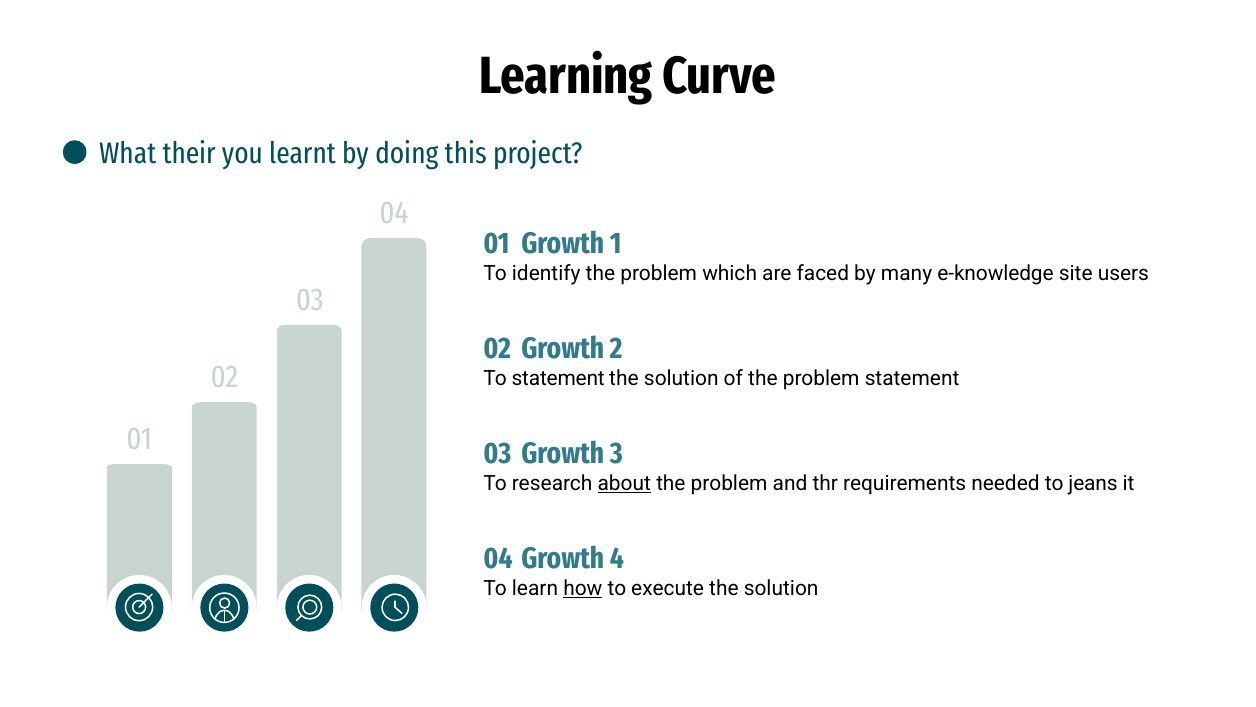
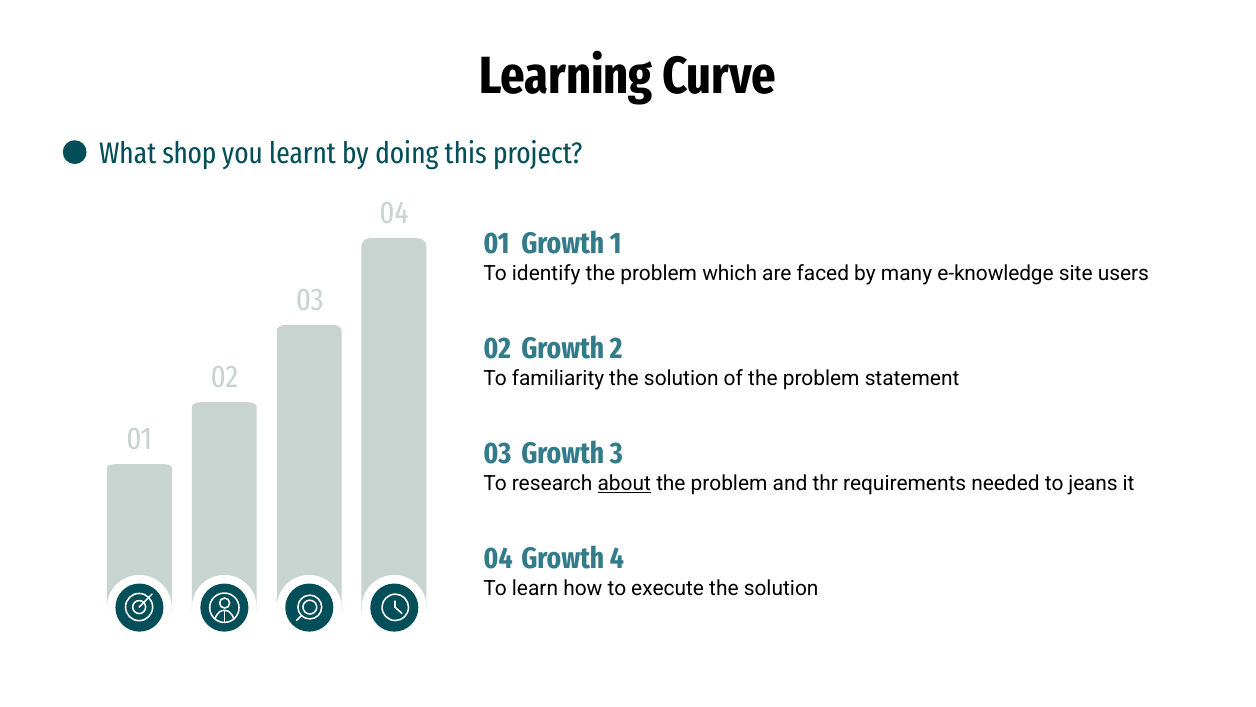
their: their -> shop (189, 153)
To statement: statement -> familiarity (558, 379)
how underline: present -> none (583, 588)
